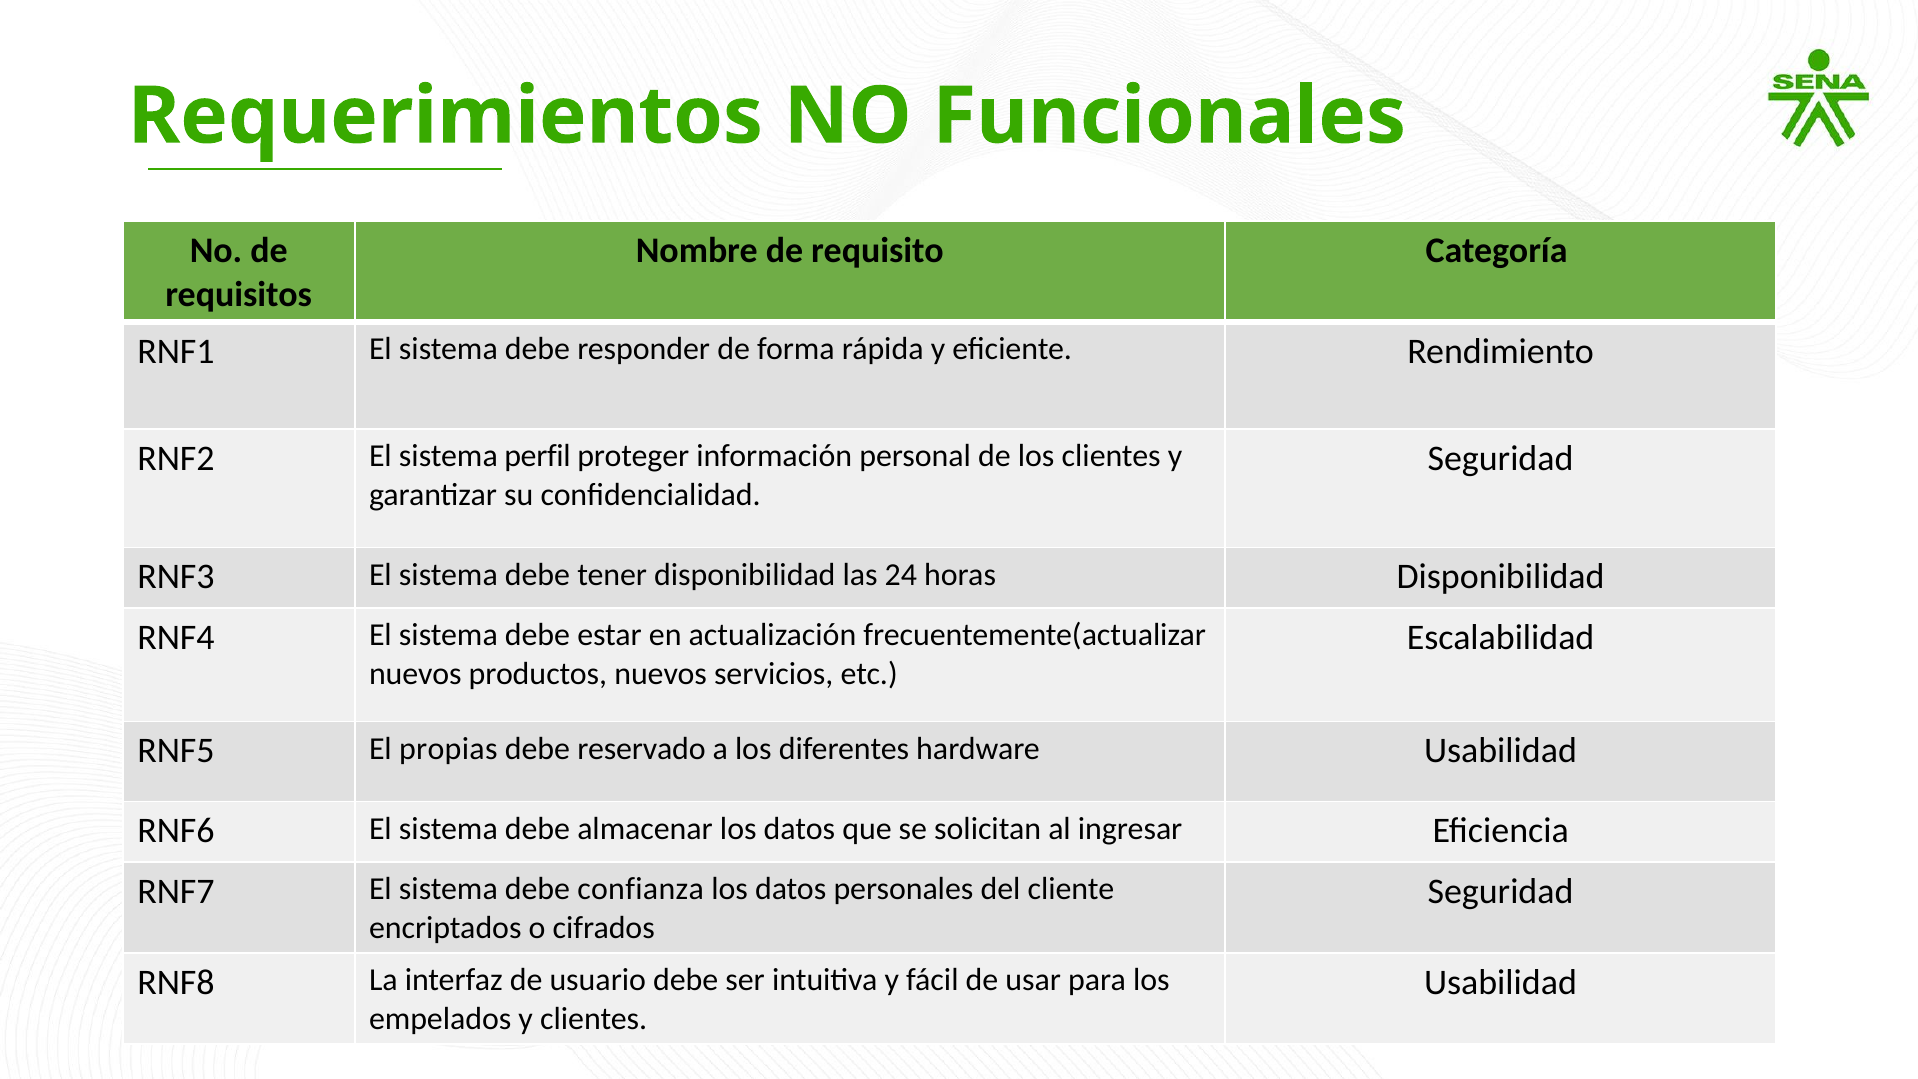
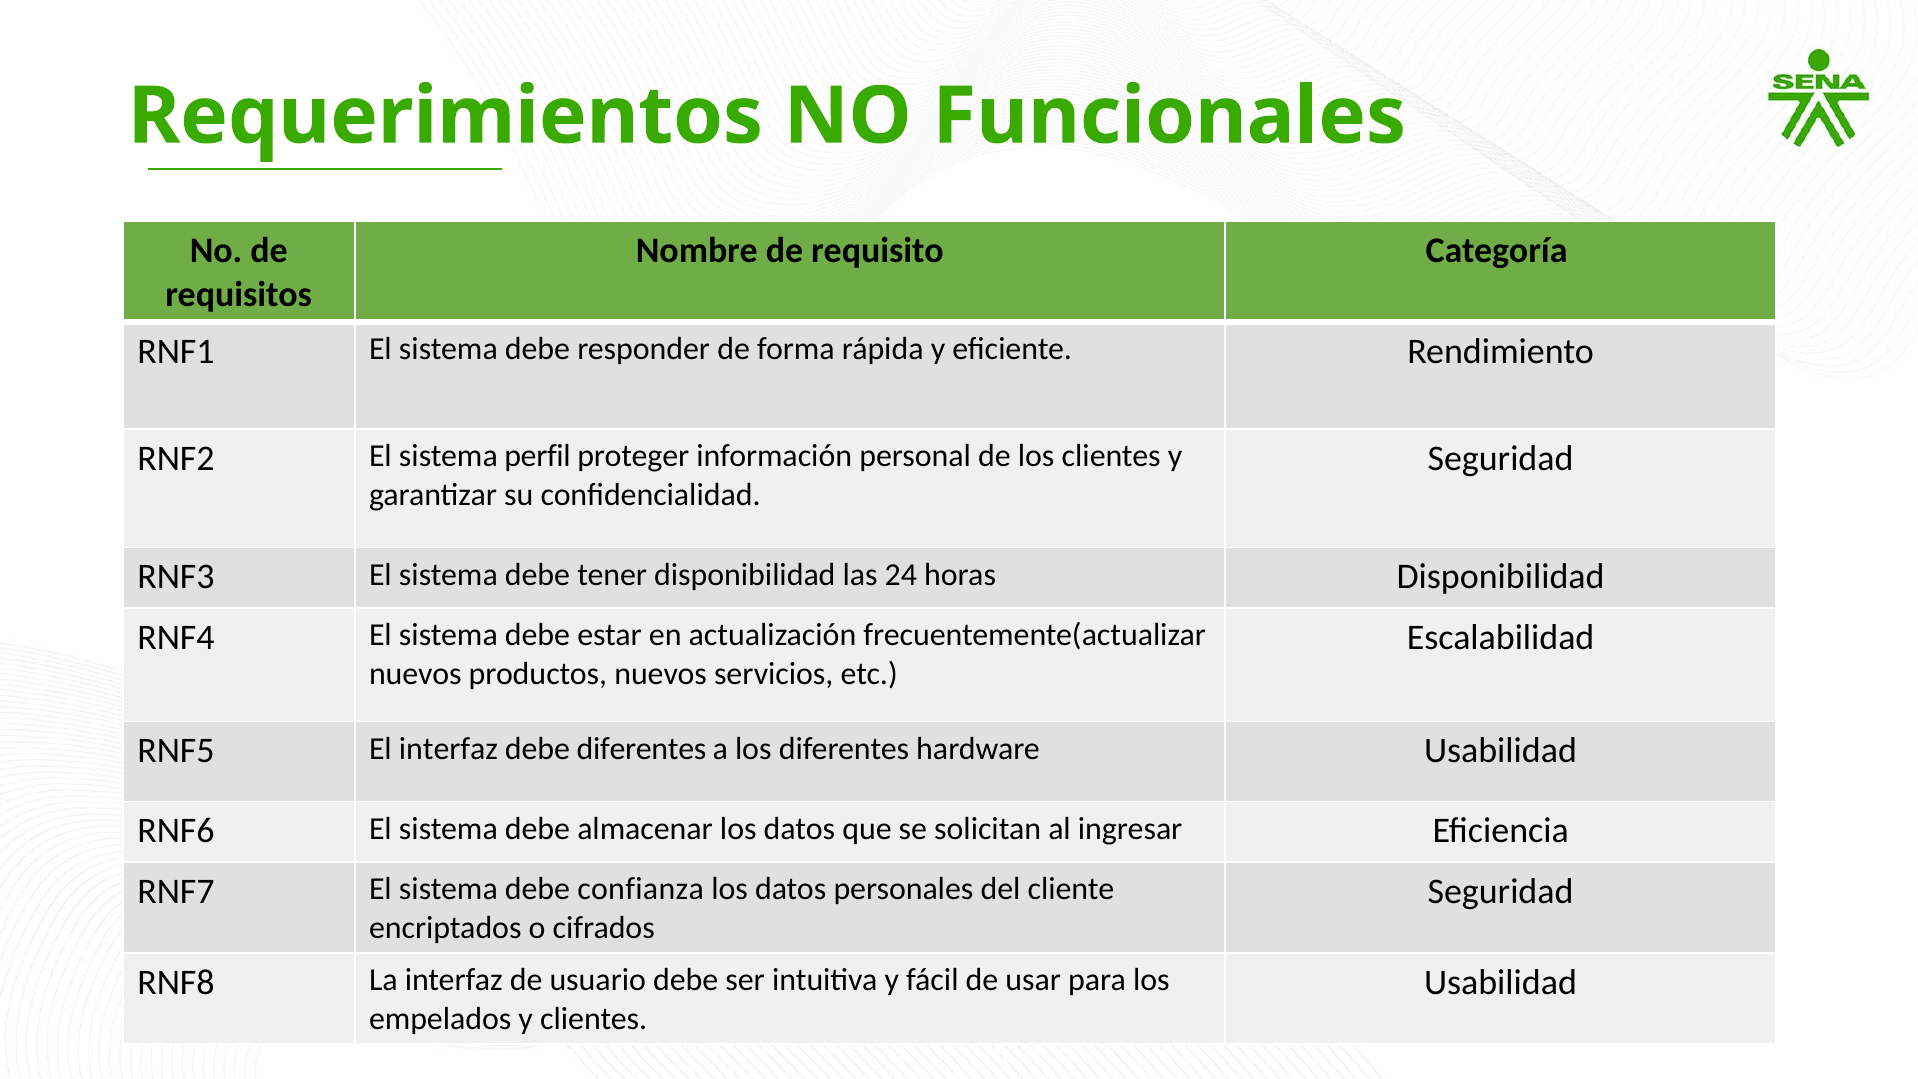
El propias: propias -> interfaz (448, 748)
debe reservado: reservado -> diferentes (642, 748)
